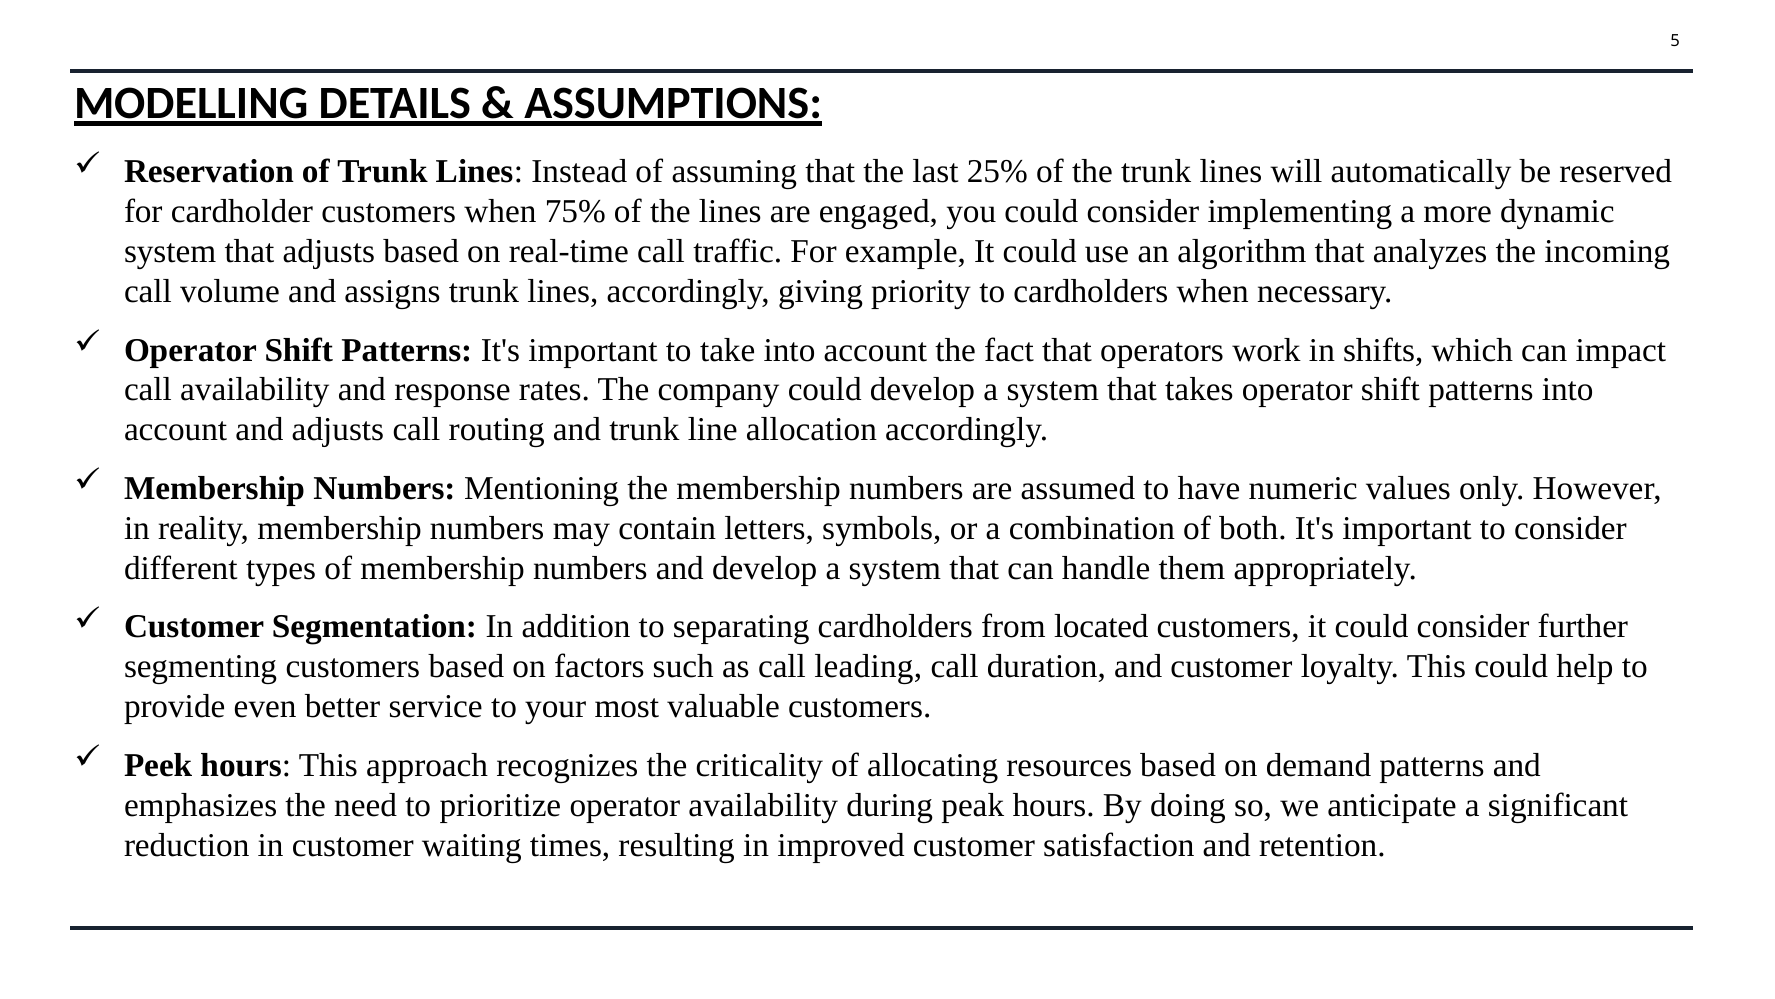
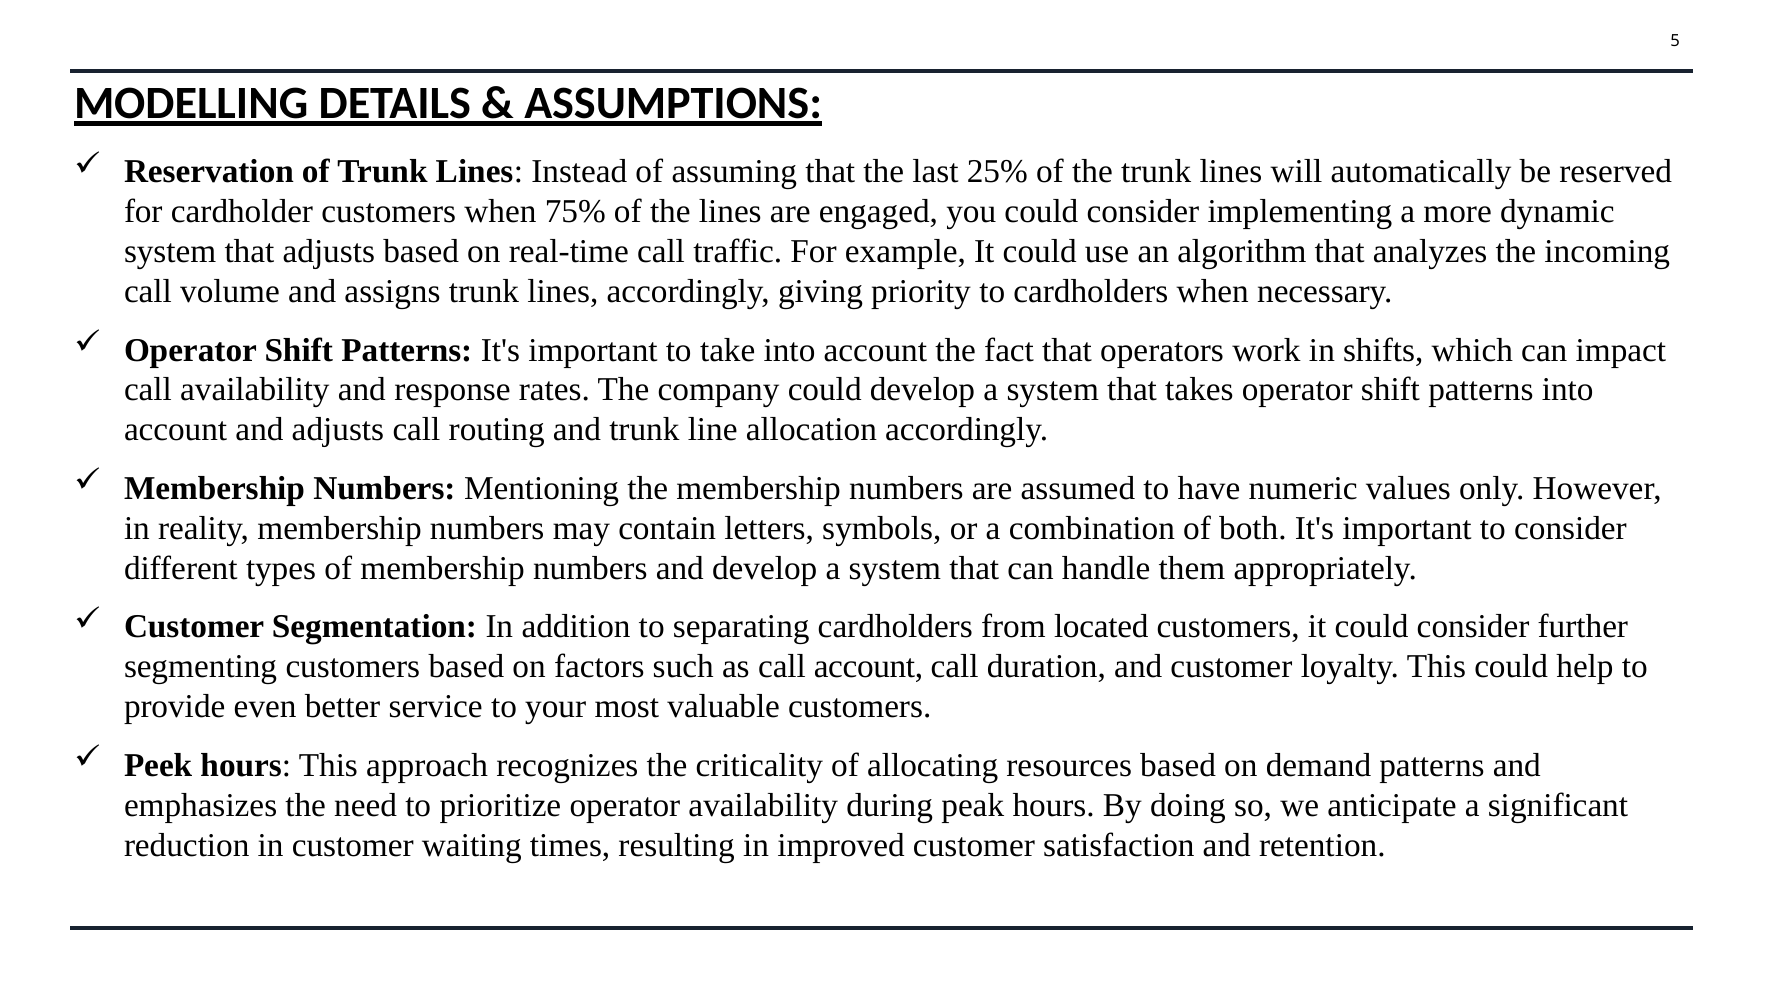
call leading: leading -> account (868, 666)
